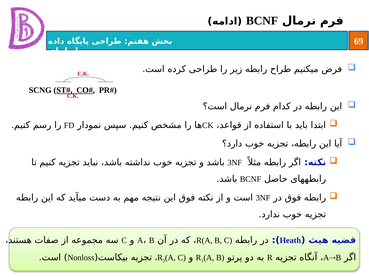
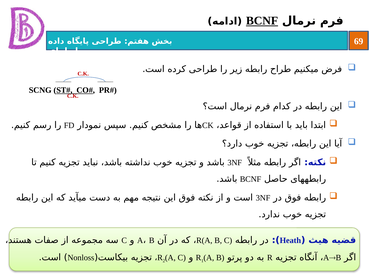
BCNF underline: none -> present (262, 21)
